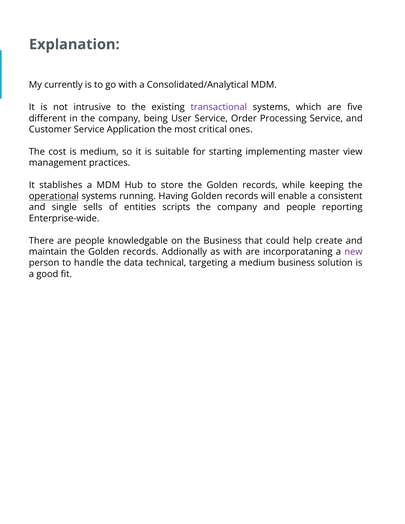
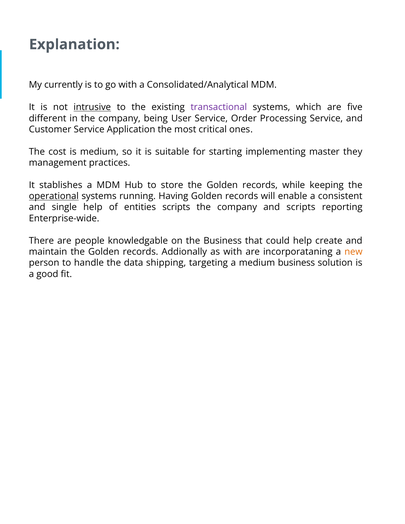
intrusive underline: none -> present (92, 107)
view: view -> they (353, 152)
single sells: sells -> help (93, 207)
and people: people -> scripts (301, 207)
new colour: purple -> orange (353, 252)
technical: technical -> shipping (166, 263)
